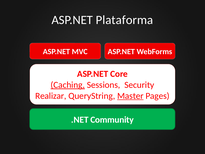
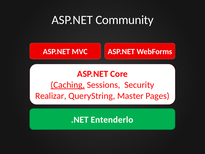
Plataforma: Plataforma -> Community (125, 20)
Master underline: present -> none (130, 96)
Community: Community -> Entenderlo (112, 120)
